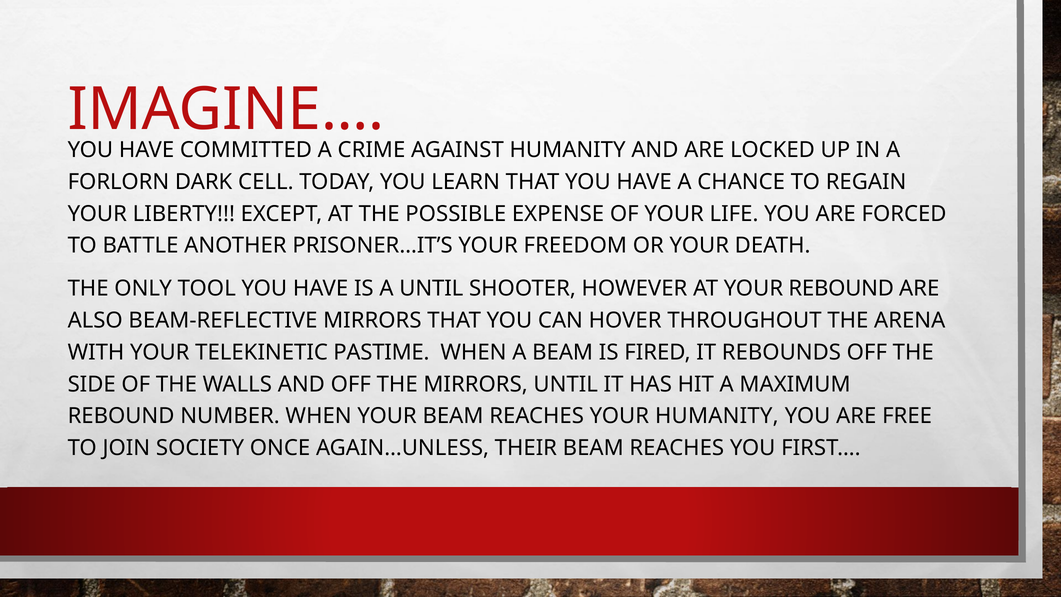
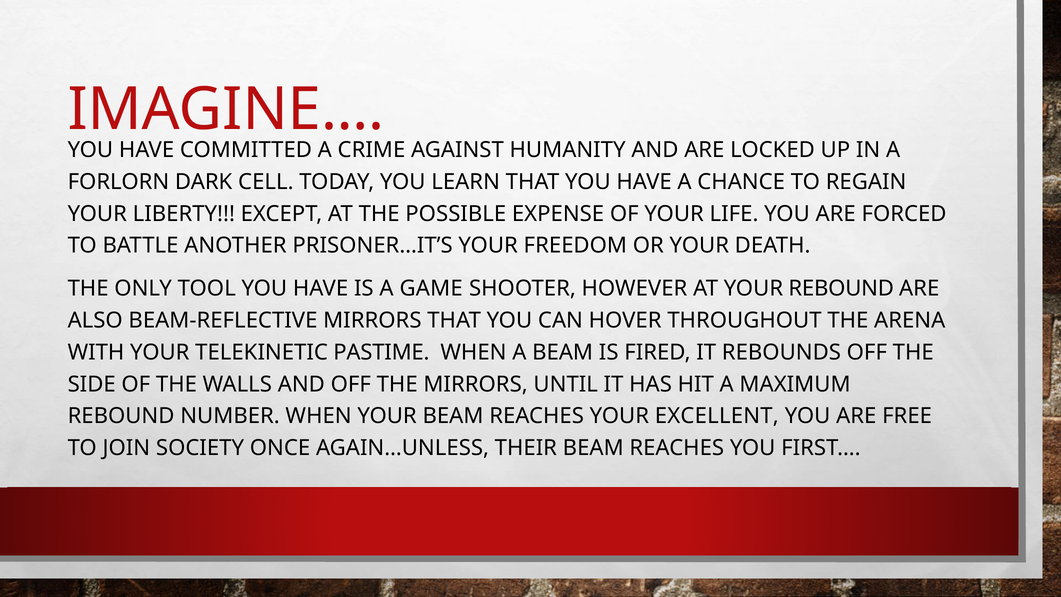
A UNTIL: UNTIL -> GAME (431, 289)
YOUR HUMANITY: HUMANITY -> EXCELLENT (717, 416)
